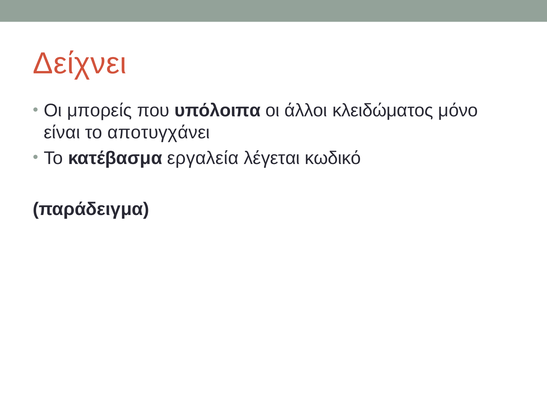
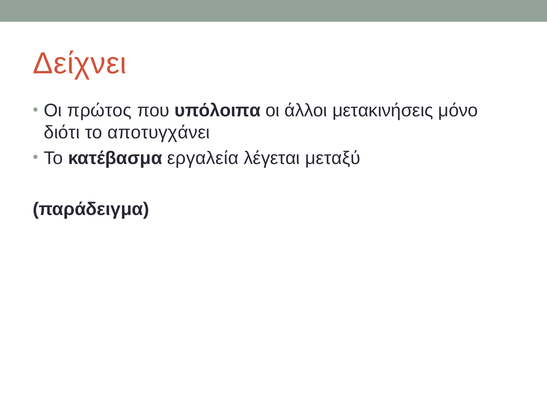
μπορείς: μπορείς -> πρώτος (99, 111)
κλειδώματος: κλειδώματος -> μετακινήσεις (383, 111)
είναι: είναι -> διότι (62, 133)
κωδικό: κωδικό -> μεταξύ (333, 158)
